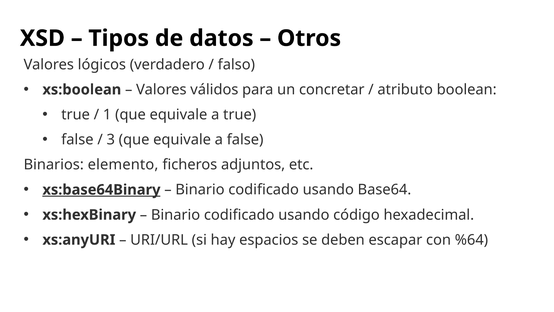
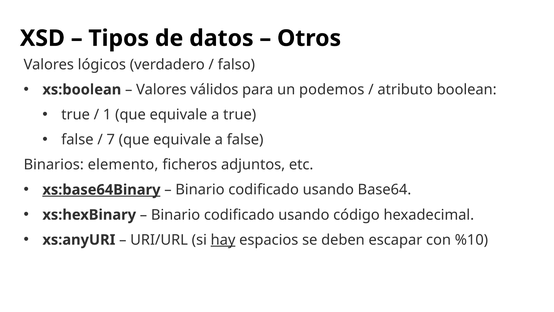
concretar: concretar -> podemos (332, 90)
3: 3 -> 7 (111, 140)
hay underline: none -> present (223, 240)
%64: %64 -> %10 (471, 240)
